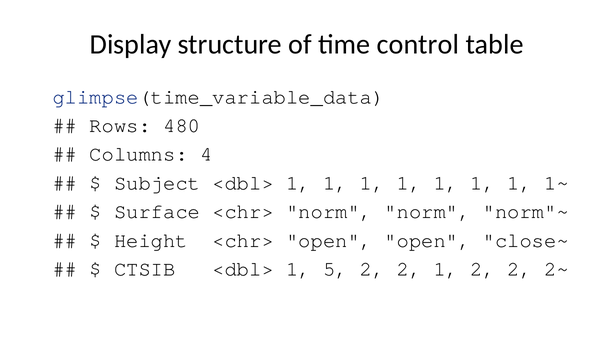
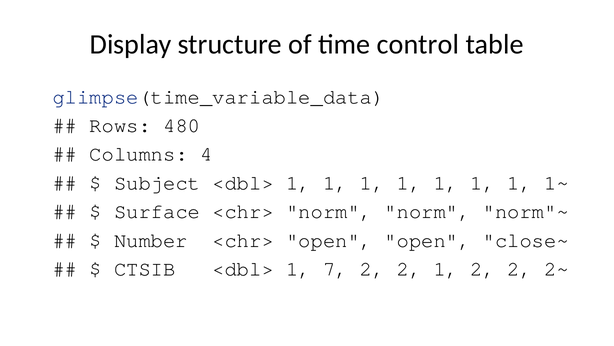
Height: Height -> Number (151, 240)
5: 5 -> 7 (335, 269)
